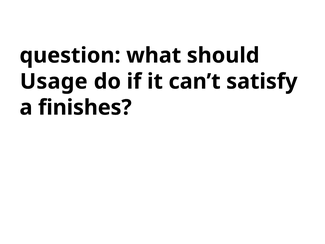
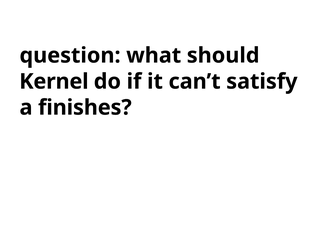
Usage: Usage -> Kernel (54, 81)
